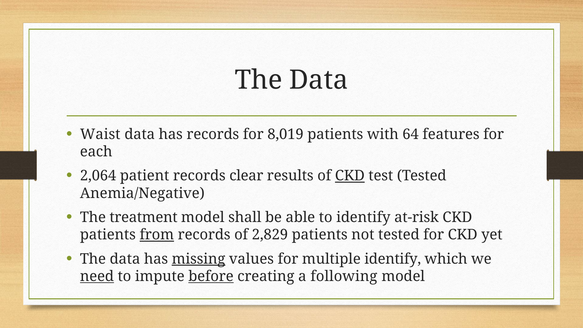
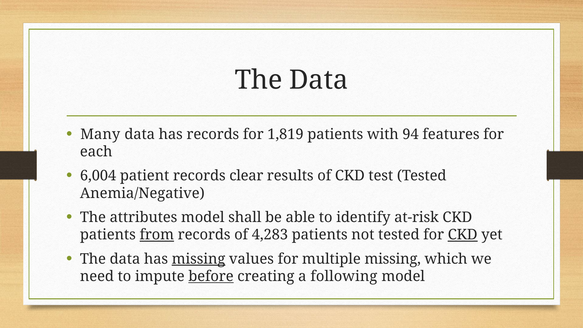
Waist: Waist -> Many (100, 134)
8,019: 8,019 -> 1,819 (285, 134)
64: 64 -> 94 (411, 134)
2,064: 2,064 -> 6,004 (98, 176)
CKD underline: present -> none (350, 176)
treatment: treatment -> attributes (143, 217)
2,829: 2,829 -> 4,283 (270, 235)
CKD underline: none -> present (463, 235)
multiple identify: identify -> missing (393, 259)
need underline: present -> none (97, 276)
